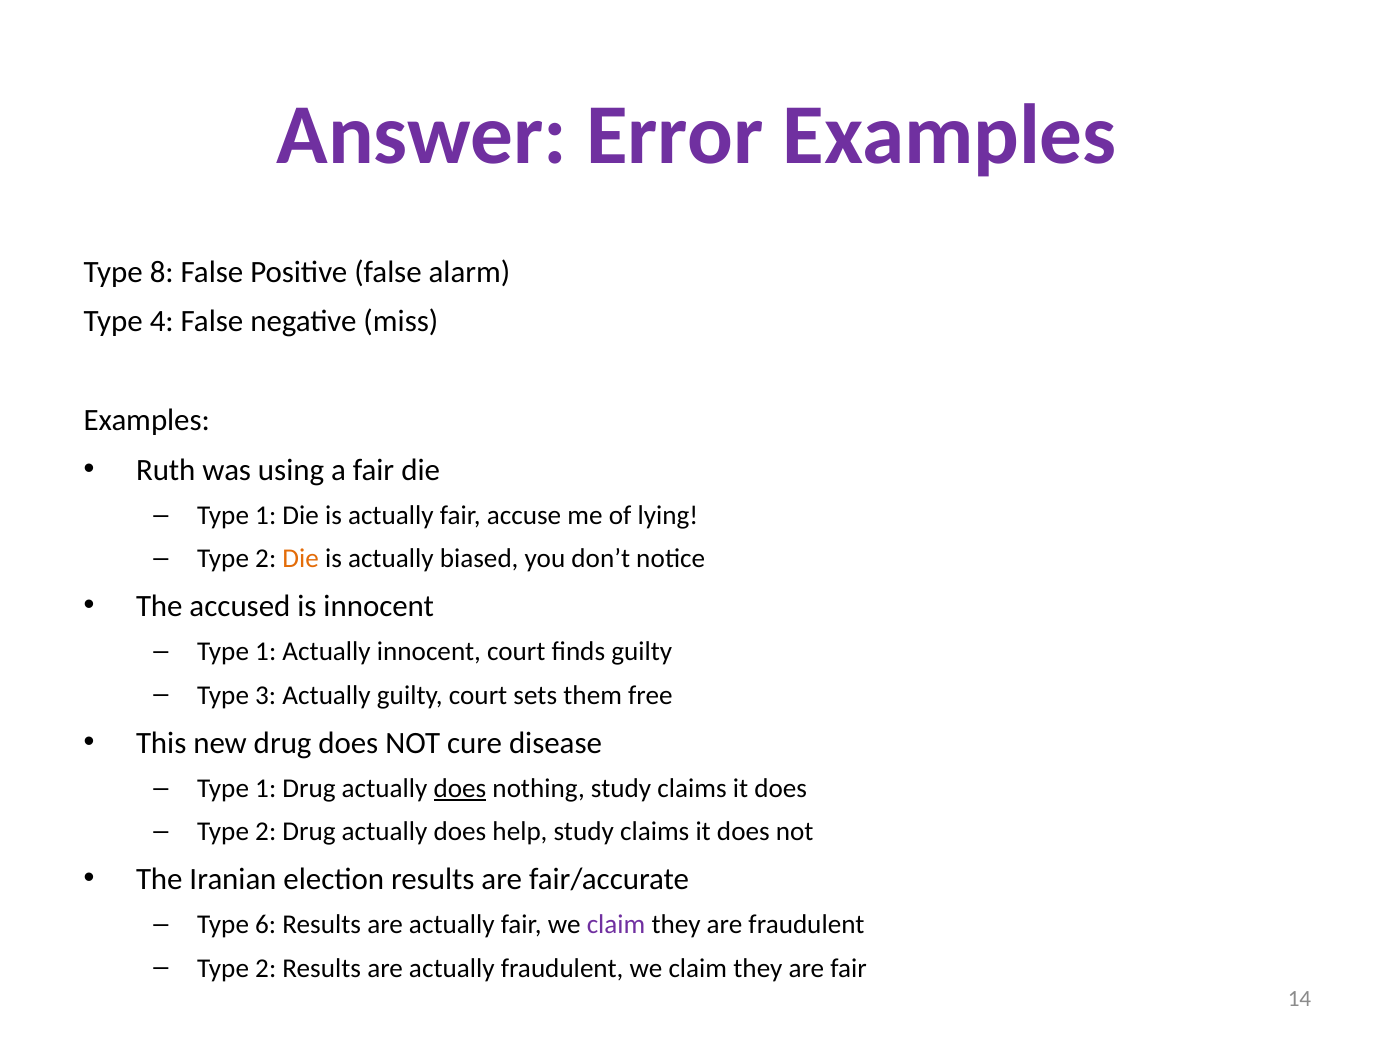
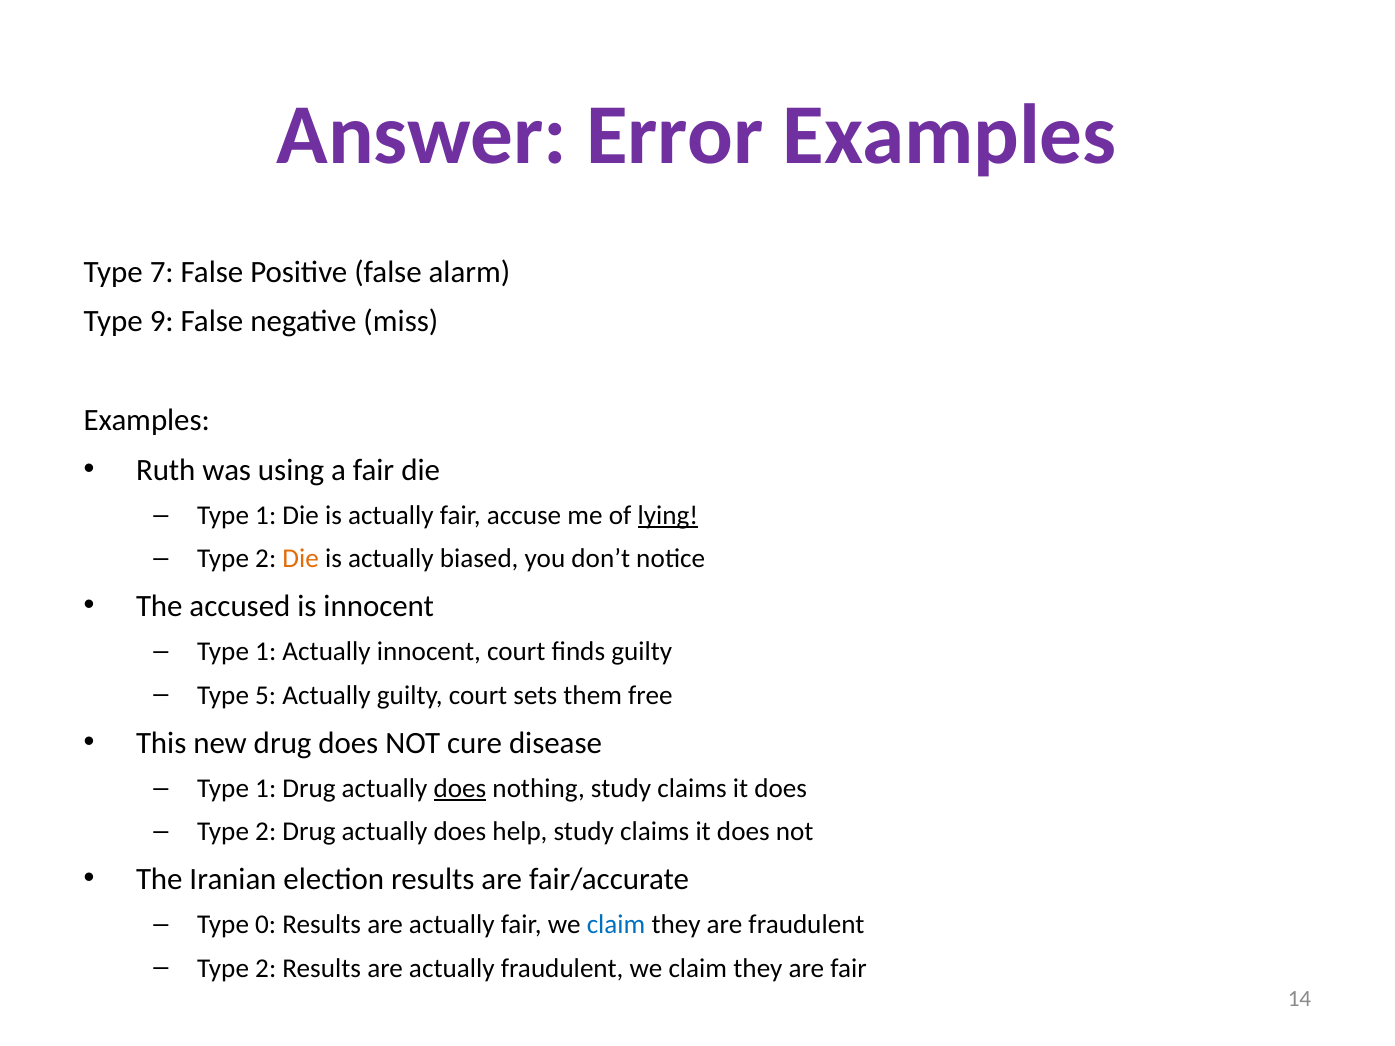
8: 8 -> 7 (162, 272)
4: 4 -> 9 (162, 321)
lying underline: none -> present (668, 516)
3: 3 -> 5 (266, 696)
6: 6 -> 0 (266, 925)
claim colour: purple -> blue (616, 925)
